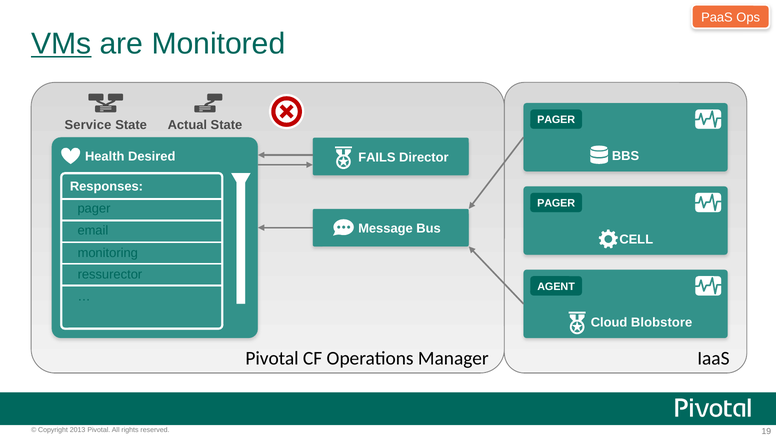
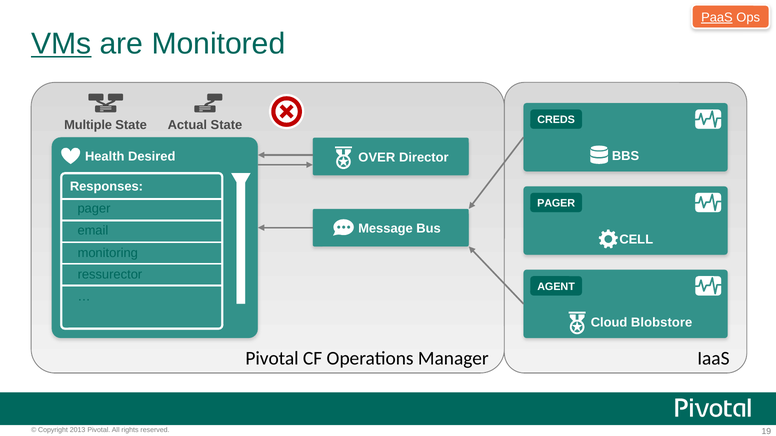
PaaS underline: none -> present (717, 17)
PAGER: PAGER -> CREDS (556, 120)
Service: Service -> Multiple (88, 125)
FAILS: FAILS -> OVER (377, 158)
